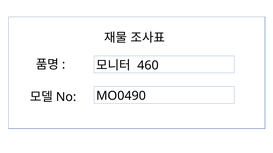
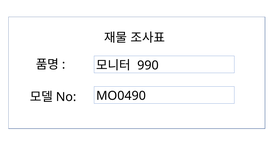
460: 460 -> 990 (148, 66)
